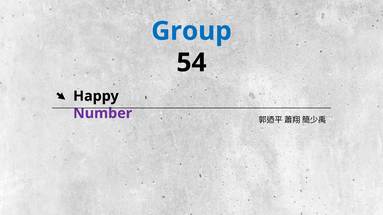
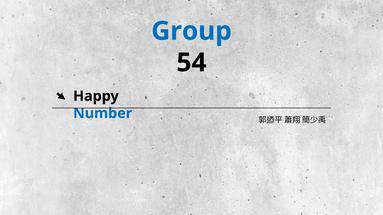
Number colour: purple -> blue (103, 114)
